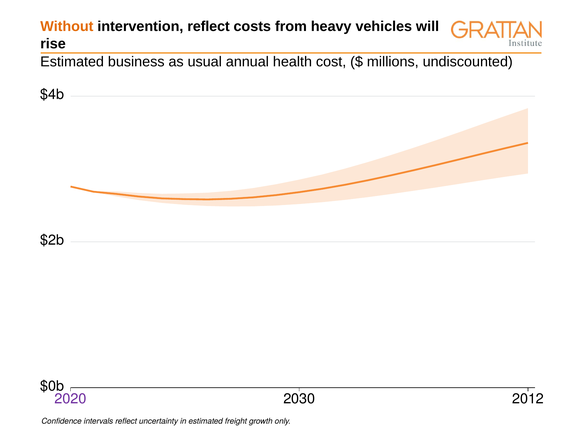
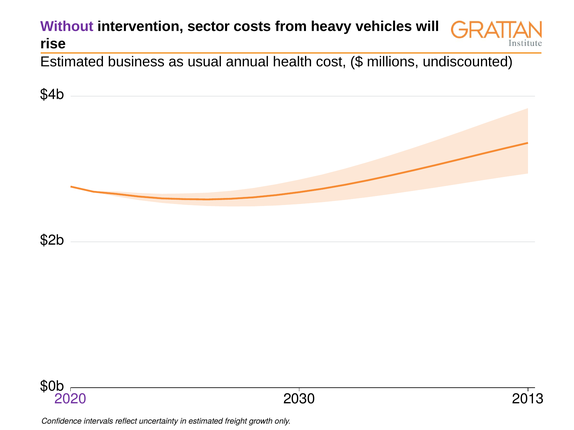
Without colour: orange -> purple (67, 27)
intervention reflect: reflect -> sector (209, 27)
2012: 2012 -> 2013 (528, 399)
